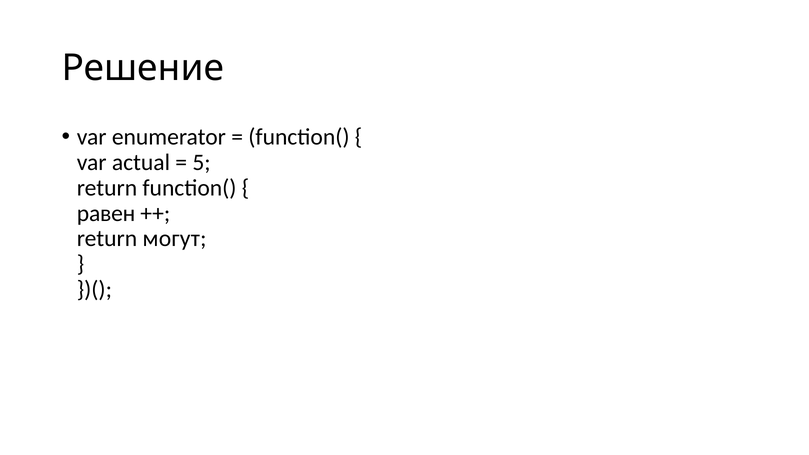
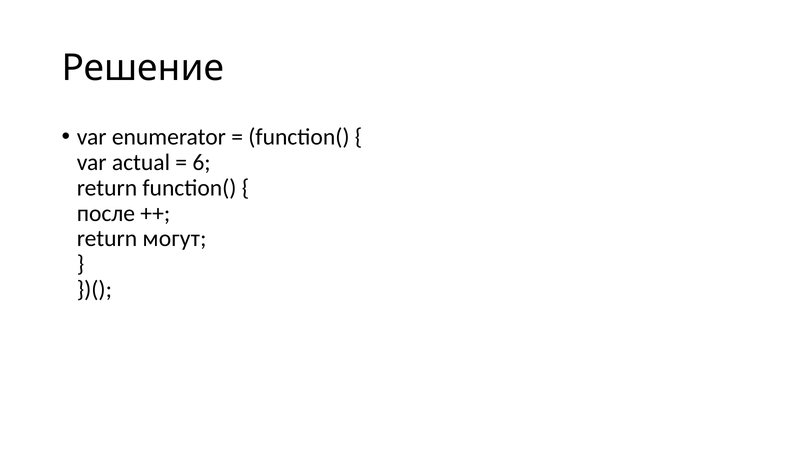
5: 5 -> 6 (202, 162)
равен: равен -> после (106, 213)
